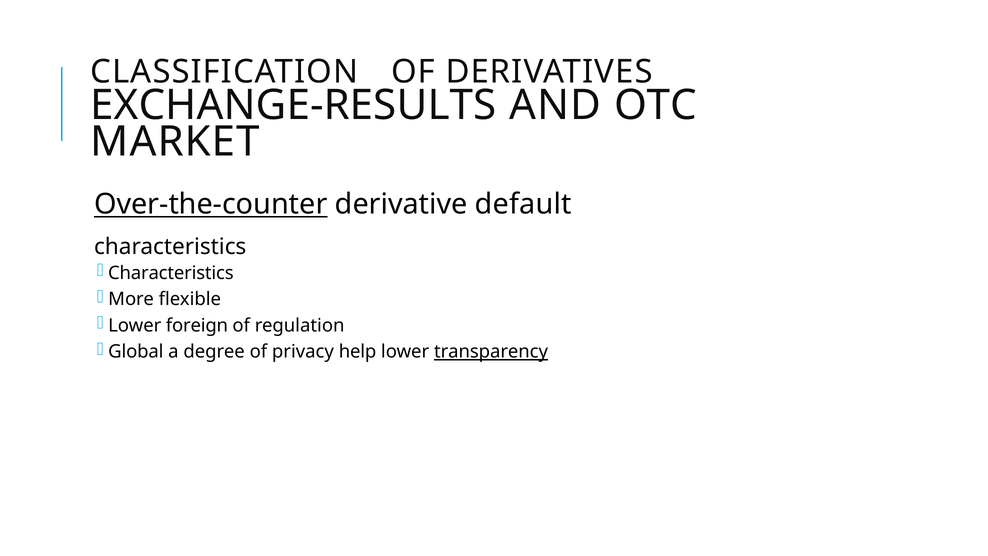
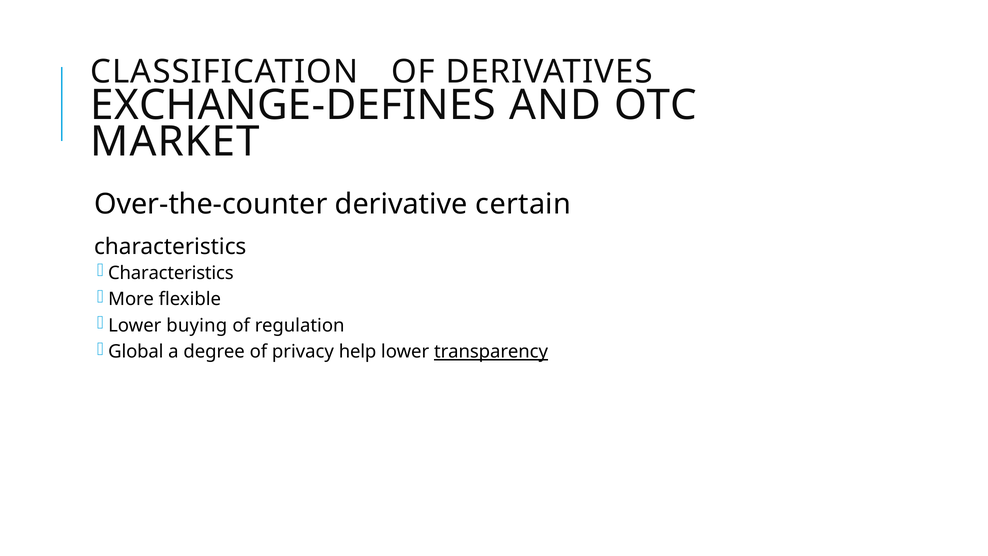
EXCHANGE-RESULTS: EXCHANGE-RESULTS -> EXCHANGE-DEFINES (293, 105)
Over-the-counter underline: present -> none (211, 204)
default: default -> certain (523, 204)
foreign: foreign -> buying (197, 325)
